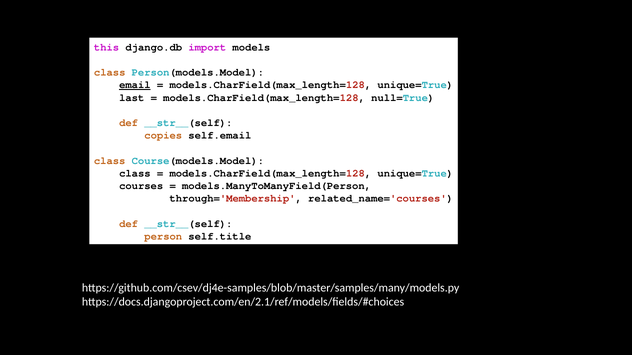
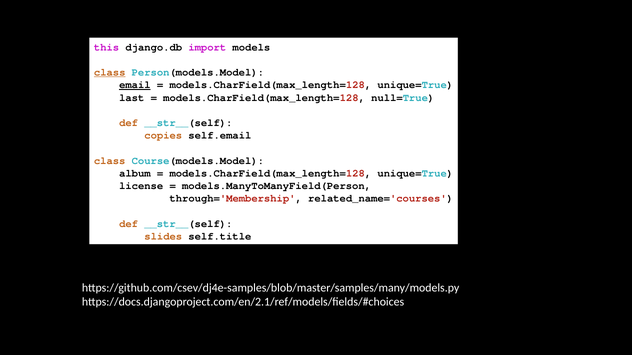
class underline: none -> present (110, 72)
class: class -> album (135, 173)
courses: courses -> license (141, 186)
person: person -> slides (163, 237)
